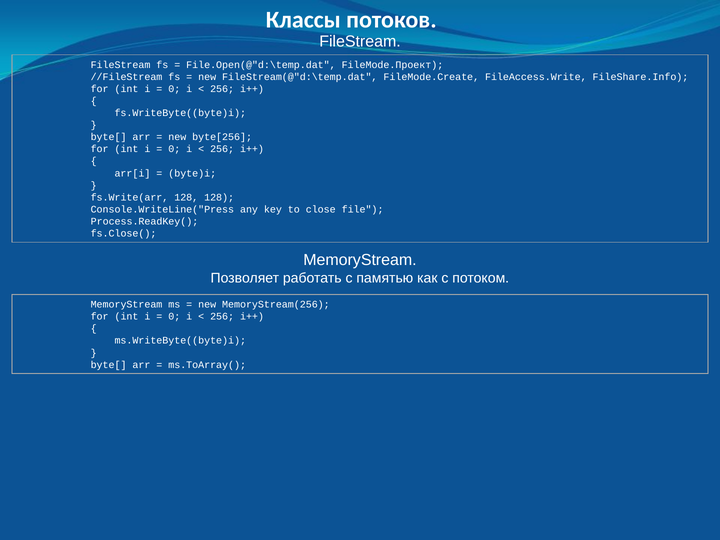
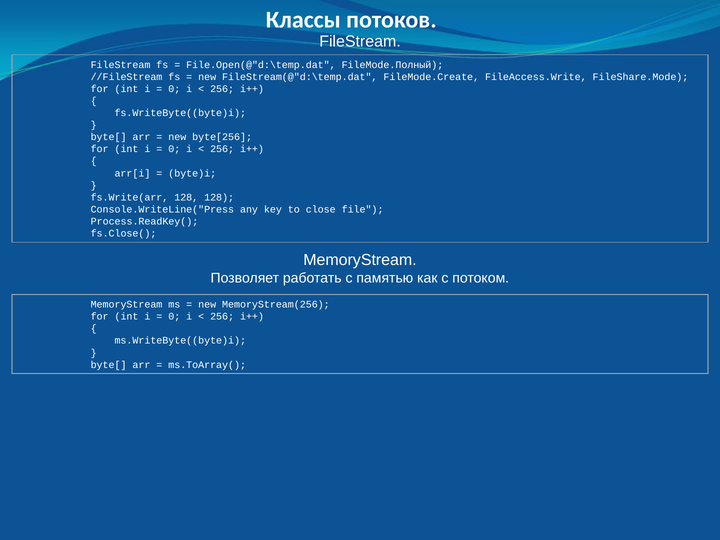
FileMode.Проект: FileMode.Проект -> FileMode.Полный (392, 65)
FileShare.Info: FileShare.Info -> FileShare.Mode (640, 77)
